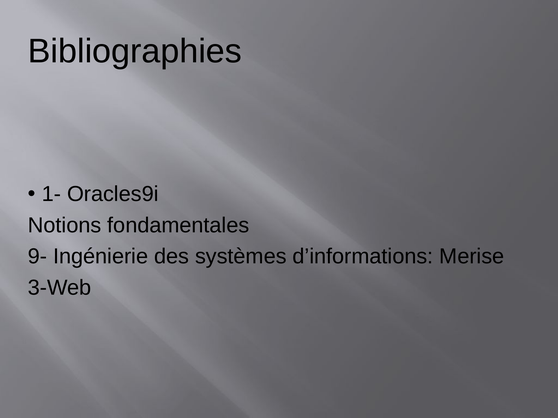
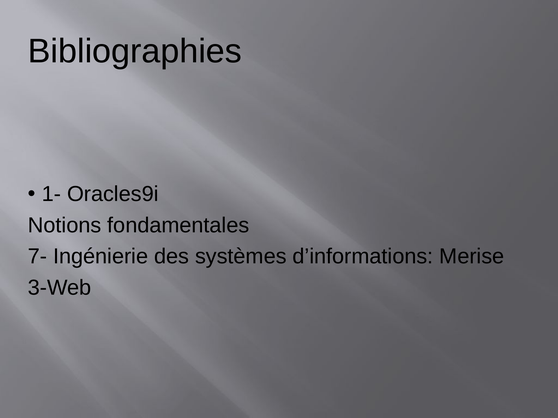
9-: 9- -> 7- (38, 257)
